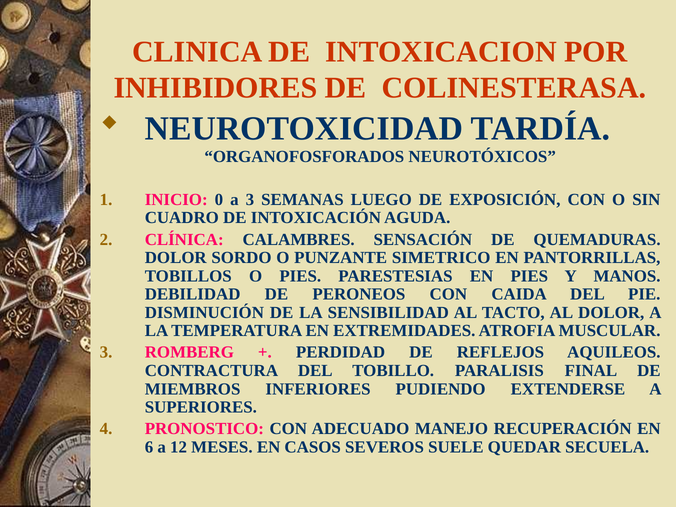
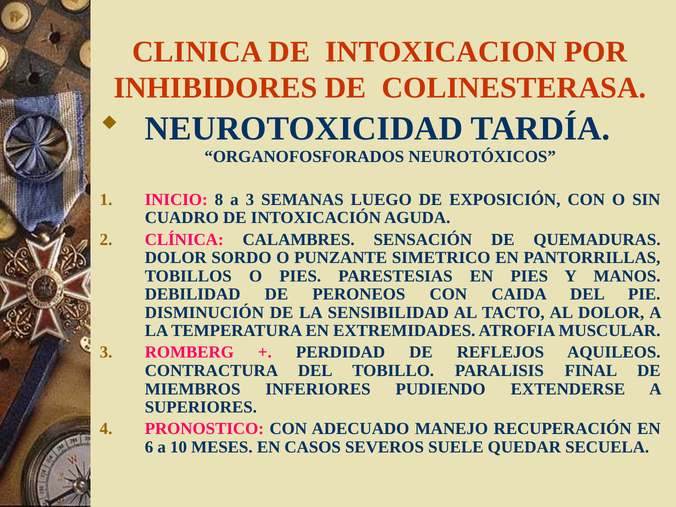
0: 0 -> 8 (219, 200)
12: 12 -> 10 (179, 447)
